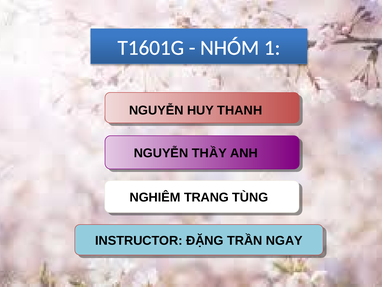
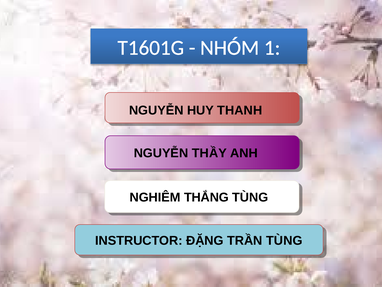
TRANG: TRANG -> THẮNG (206, 197)
TRẦN NGAY: NGAY -> TÙNG (284, 240)
